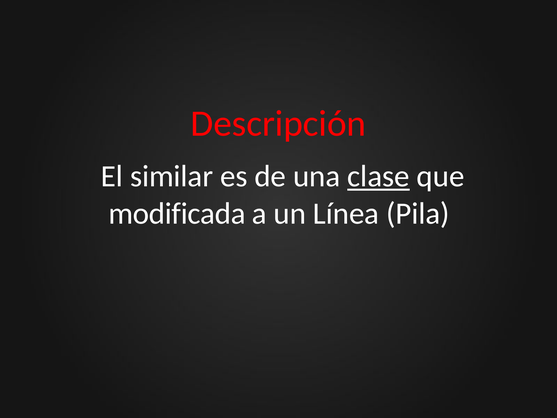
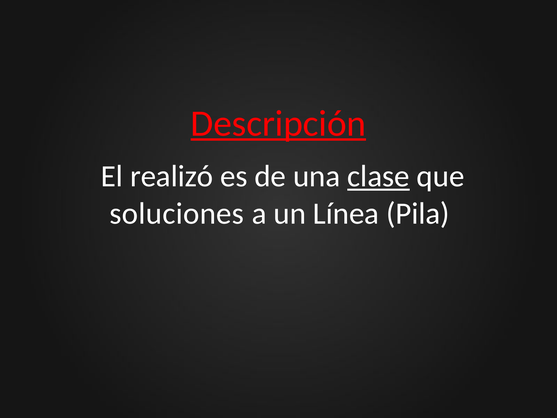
Descripción underline: none -> present (278, 124)
similar: similar -> realizó (172, 176)
modificada: modificada -> soluciones (177, 213)
